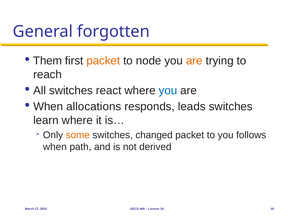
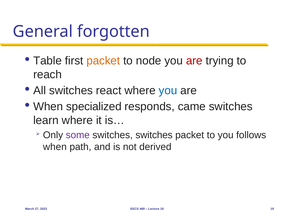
Them: Them -> Table (48, 61)
are colour: orange -> red (194, 61)
allocations: allocations -> specialized (94, 106)
leads: leads -> came (192, 106)
some colour: orange -> purple (78, 135)
switches changed: changed -> switches (154, 135)
